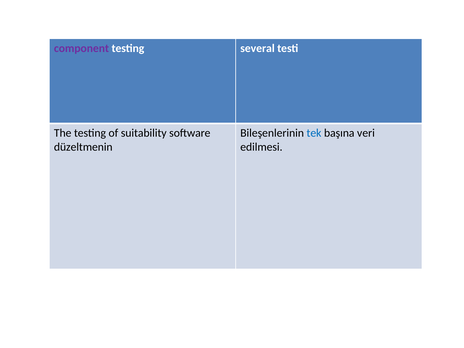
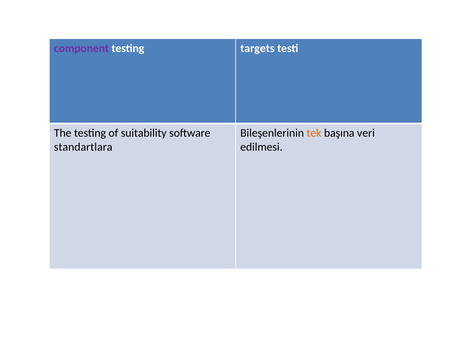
several: several -> targets (257, 48)
tek colour: blue -> orange (314, 133)
düzeltmenin: düzeltmenin -> standartlara (83, 147)
